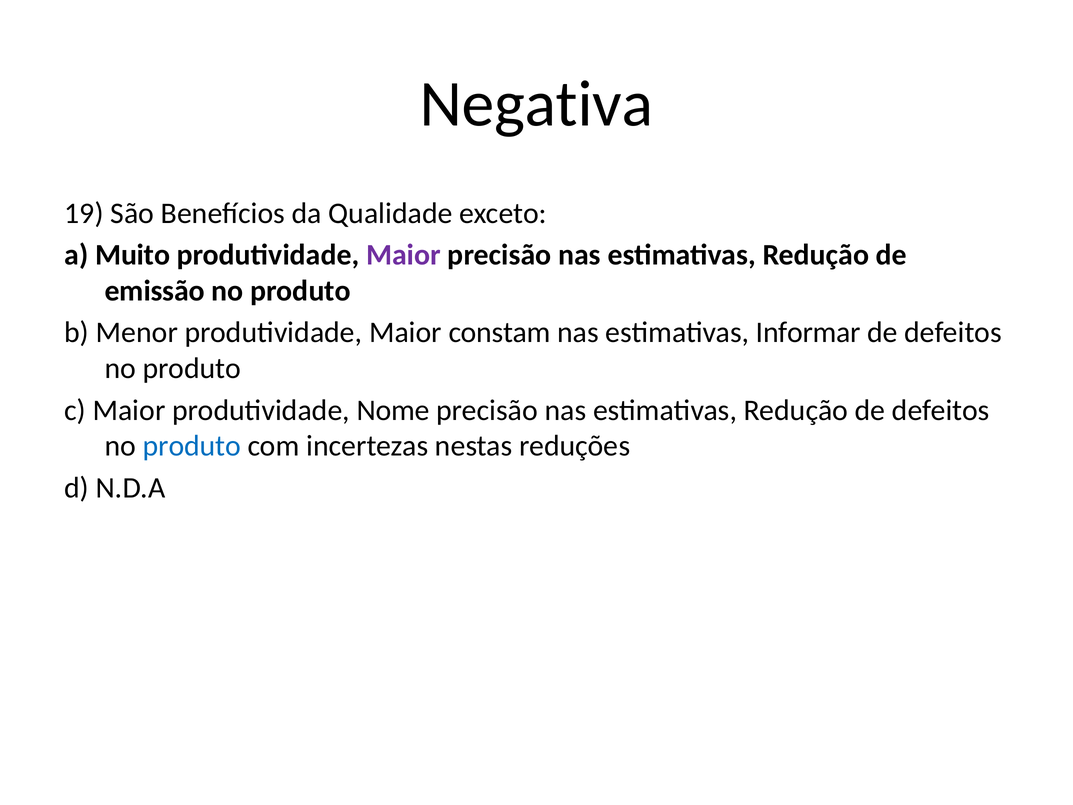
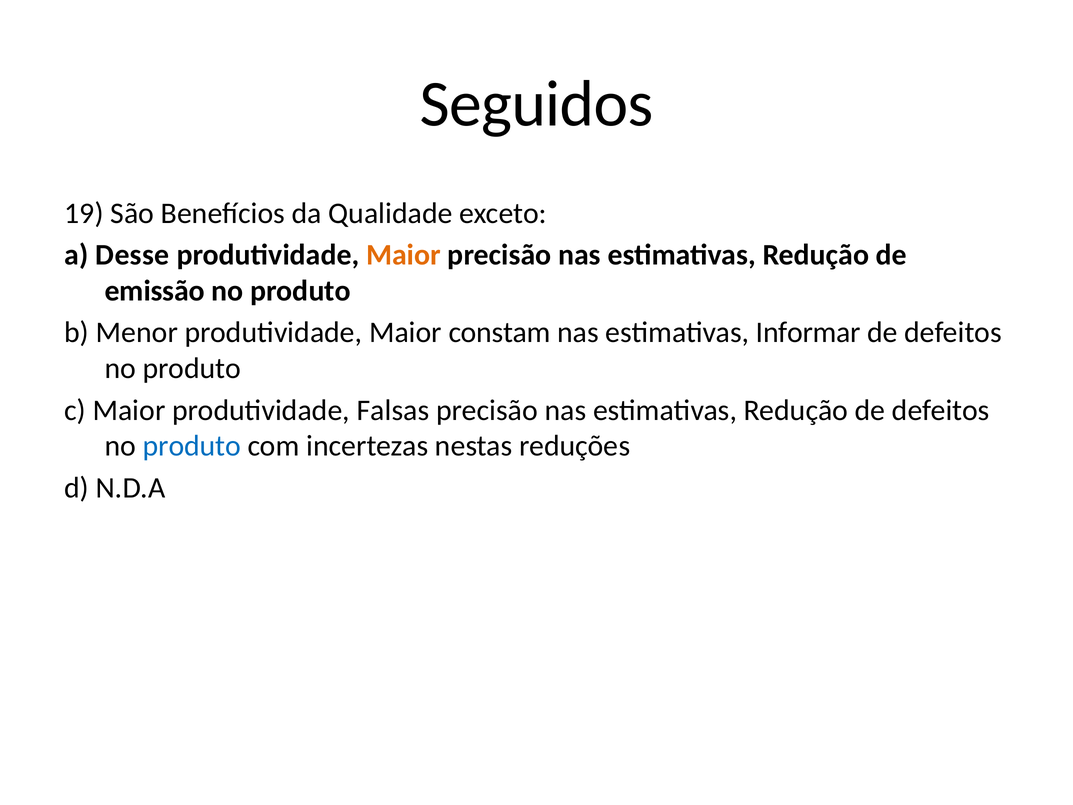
Negativa: Negativa -> Seguidos (537, 104)
Muito: Muito -> Desse (132, 255)
Maior colour: purple -> orange (403, 255)
Nome: Nome -> Falsas (393, 410)
